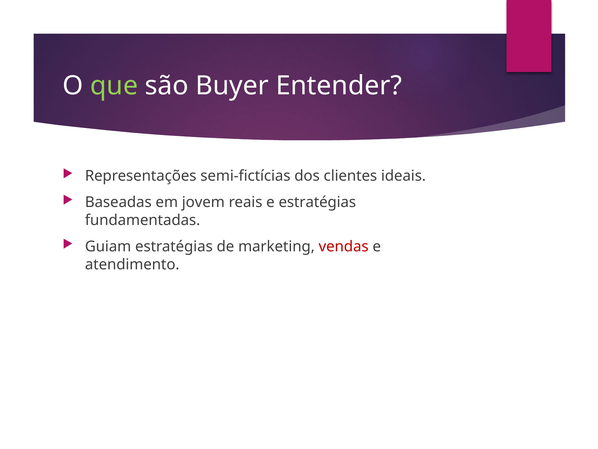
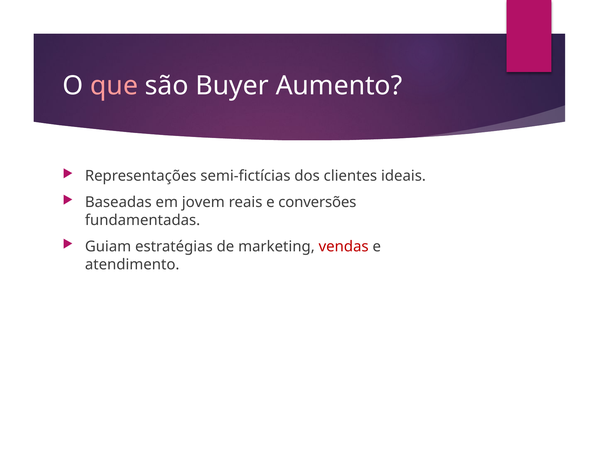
que colour: light green -> pink (114, 86)
Entender: Entender -> Aumento (339, 86)
e estratégias: estratégias -> conversões (317, 202)
